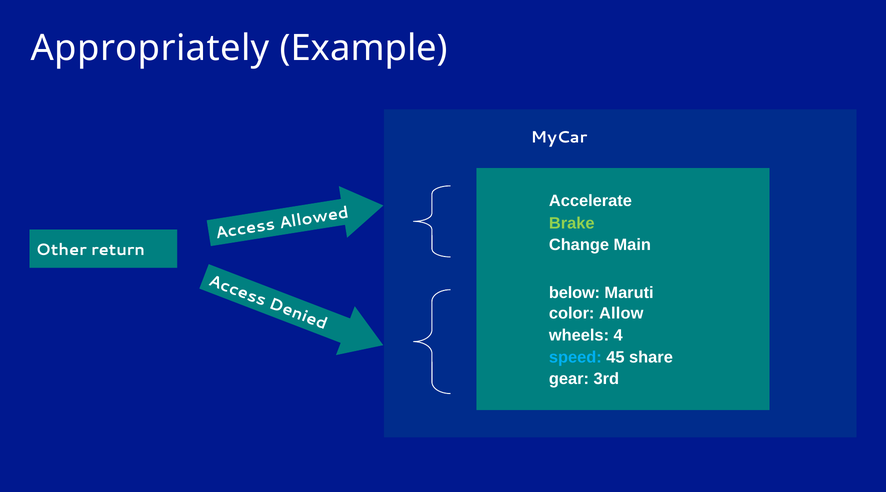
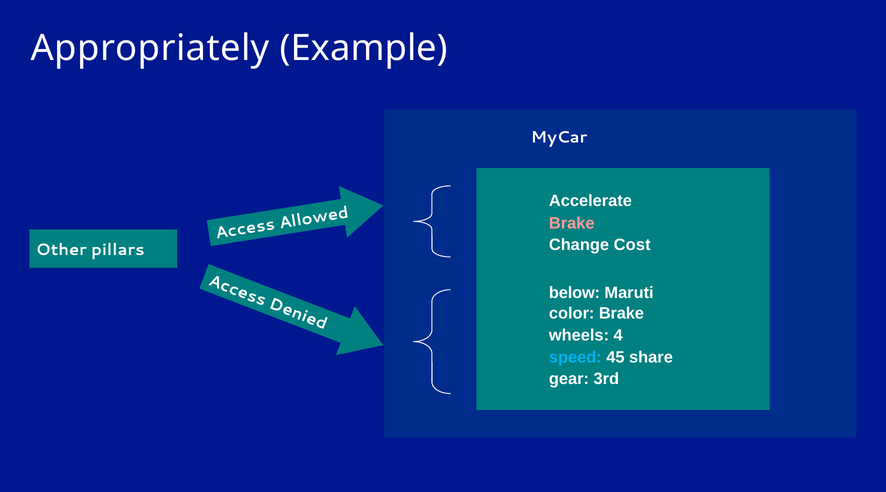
Brake colour: light green -> pink (572, 223)
Main: Main -> Cost (632, 245)
return: return -> pillars (118, 250)
color Allow: Allow -> Brake (621, 314)
